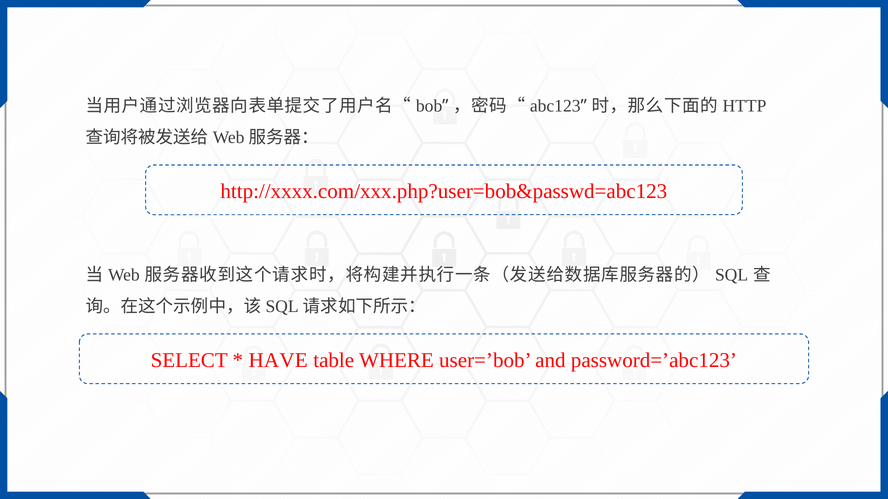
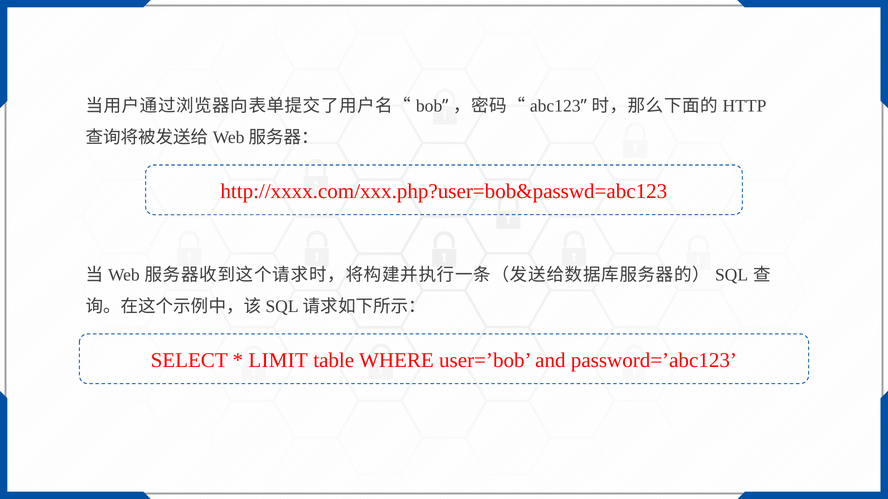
HAVE: HAVE -> LIMIT (278, 361)
